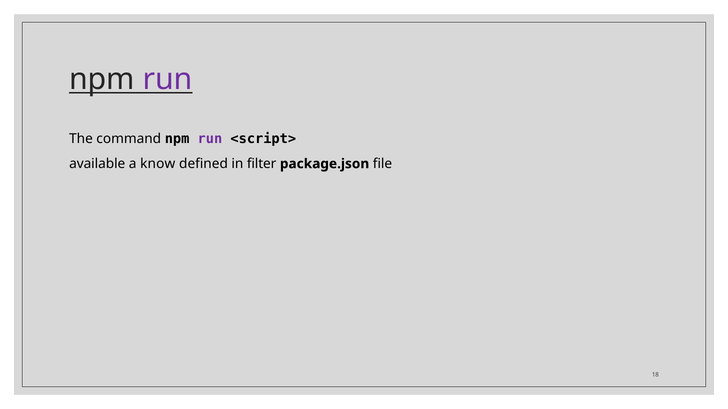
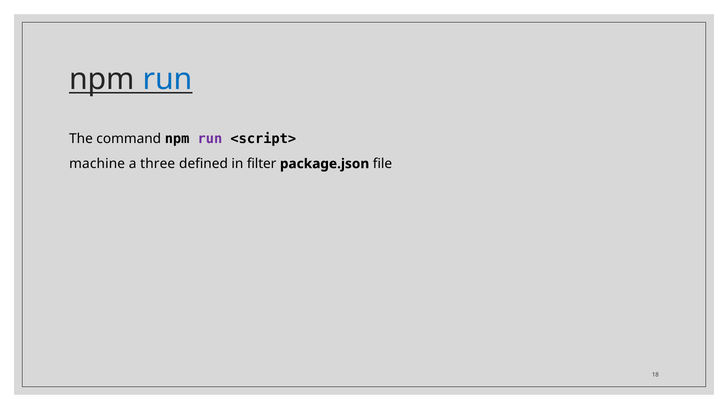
run colour: purple -> blue (168, 79)
available: available -> machine (97, 164)
know: know -> three (158, 164)
